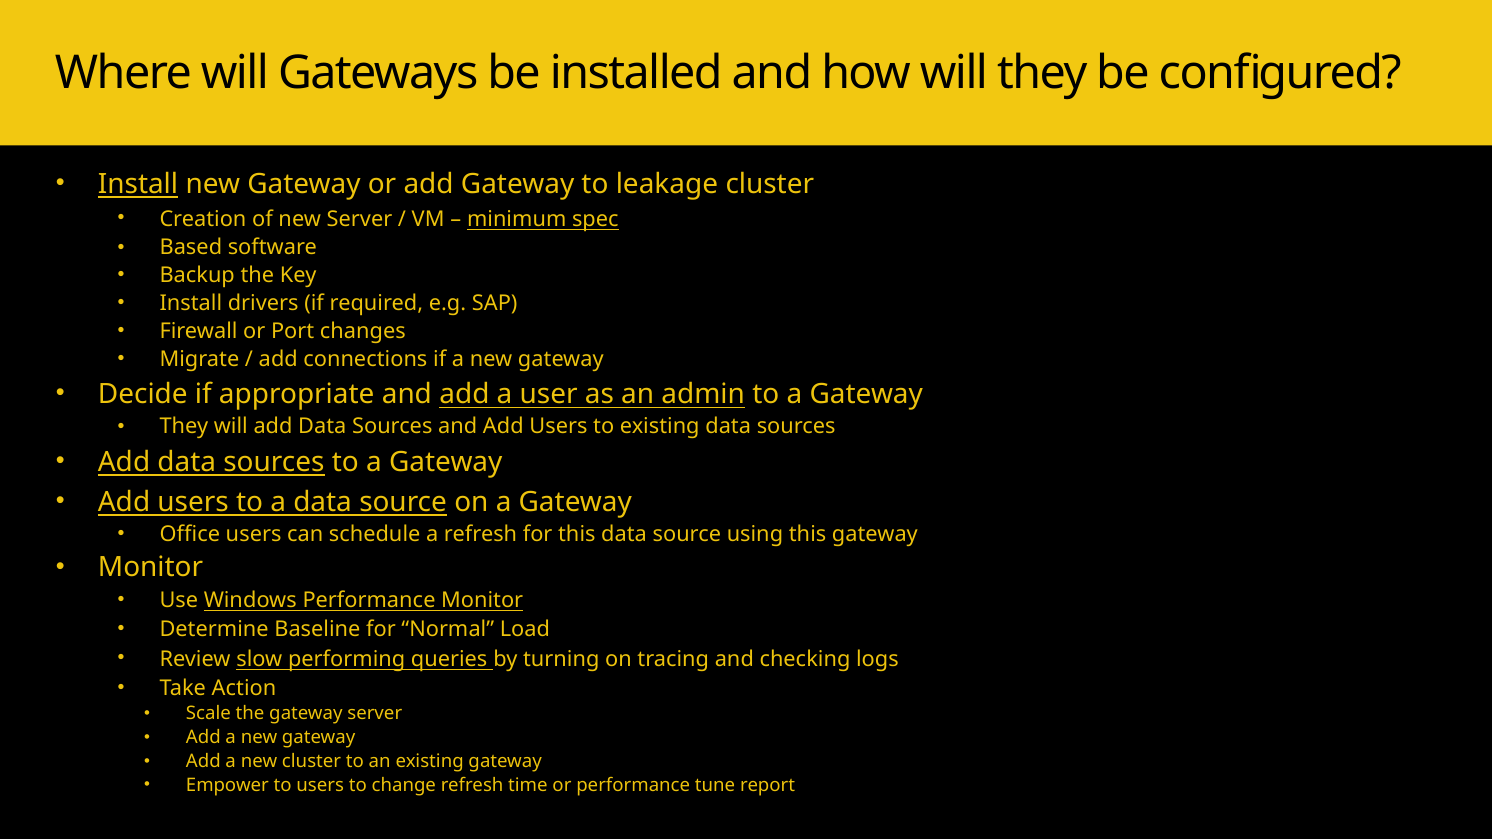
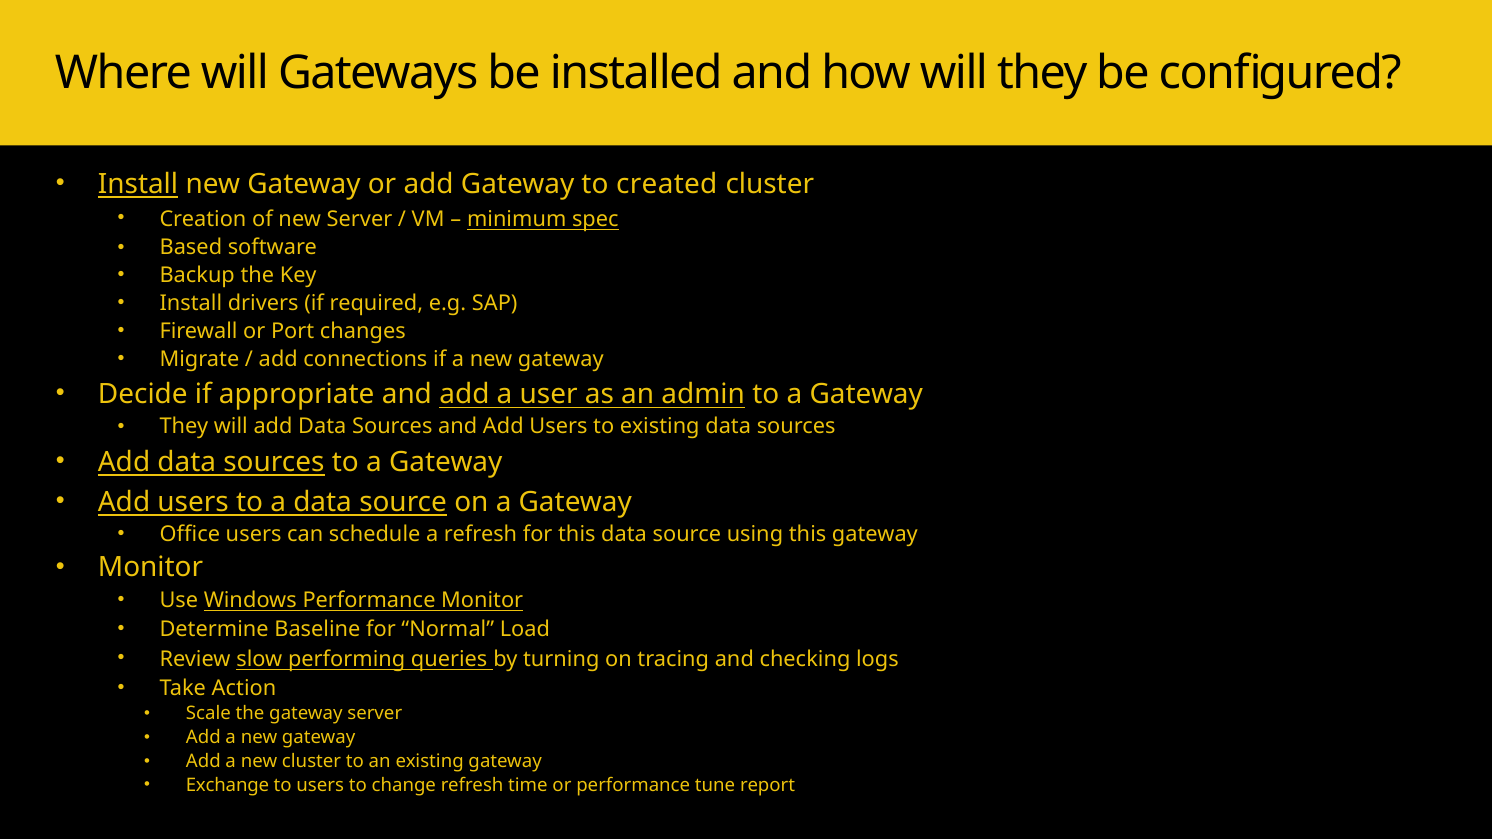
leakage: leakage -> created (667, 184)
Empower: Empower -> Exchange (227, 786)
